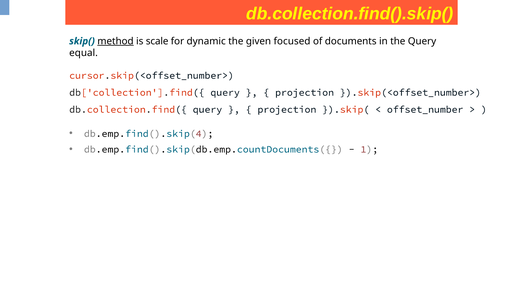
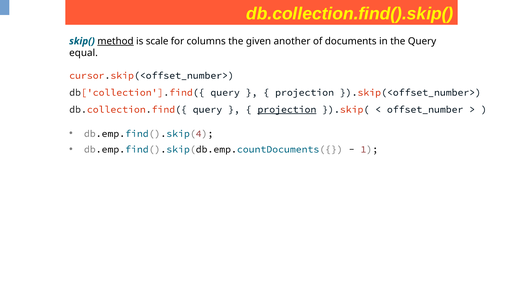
dynamic: dynamic -> columns (206, 41)
focused: focused -> another (292, 41)
projection underline: none -> present (287, 110)
